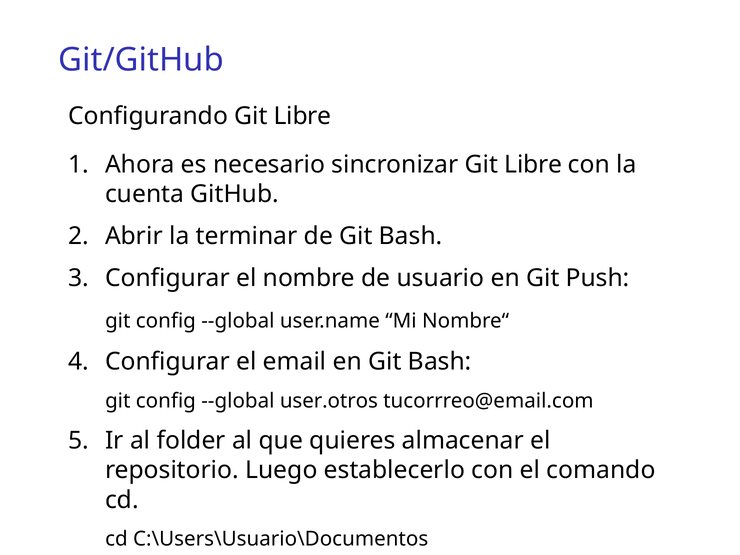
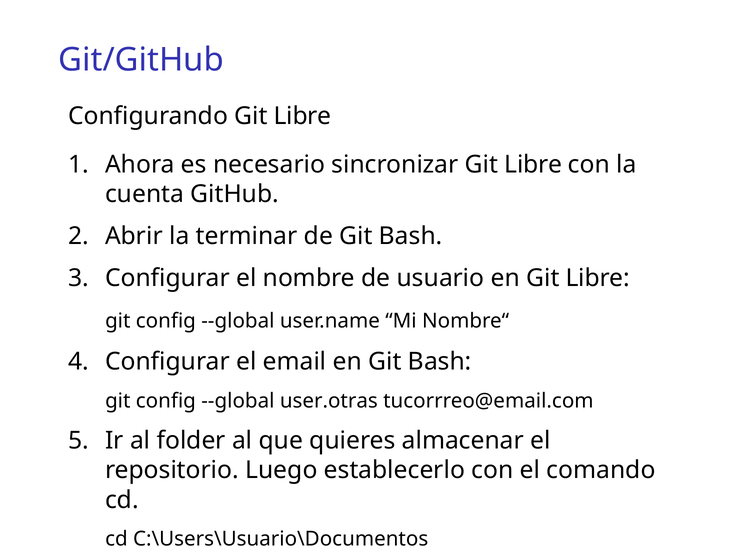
en Git Push: Push -> Libre (598, 278)
user.otros: user.otros -> user.otras (329, 401)
